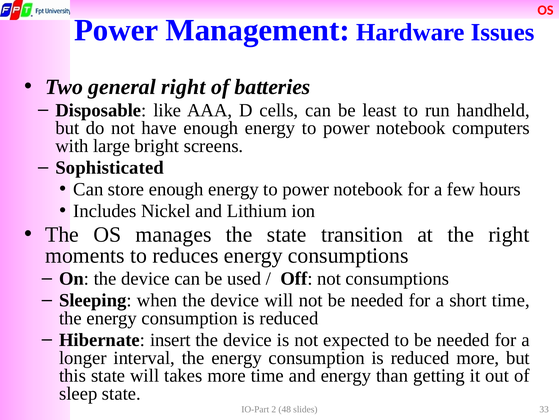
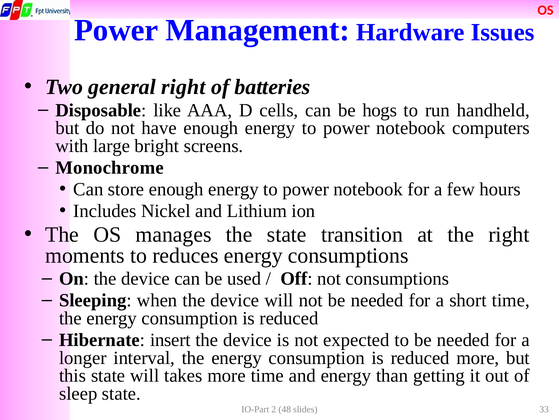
least: least -> hogs (380, 110)
Sophisticated: Sophisticated -> Monochrome (110, 167)
